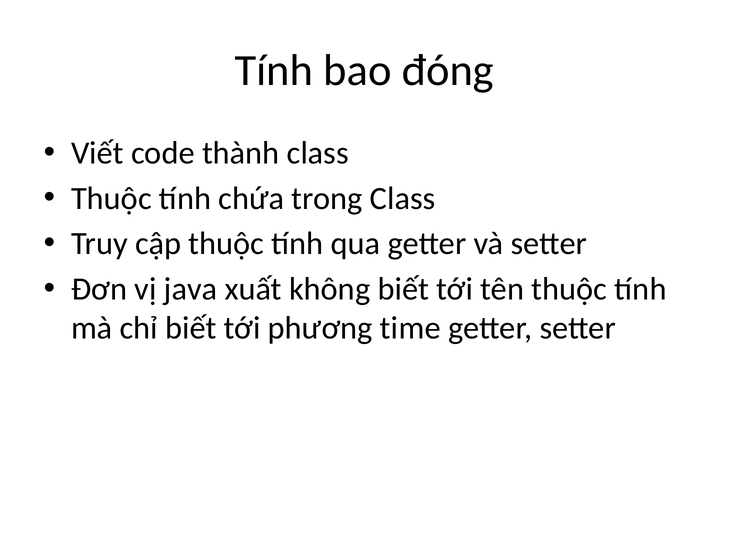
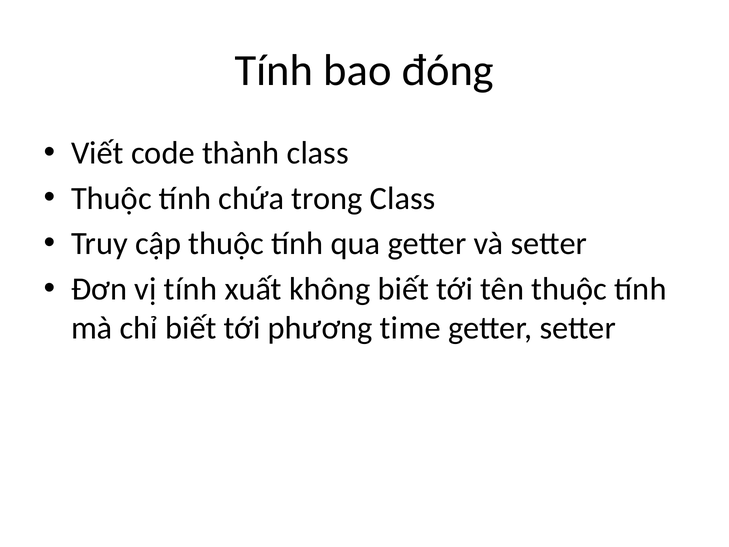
vị java: java -> tính (191, 289)
